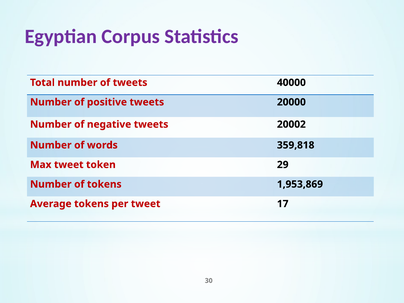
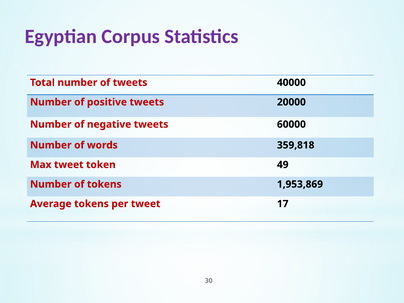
20002: 20002 -> 60000 (291, 124)
29: 29 -> 49 (283, 165)
